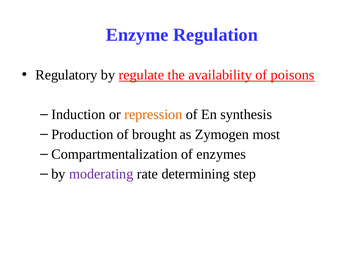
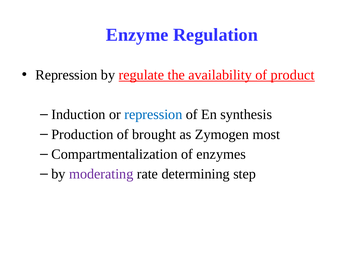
Regulatory: Regulatory -> Repression (66, 75)
poisons: poisons -> product (293, 75)
repression colour: orange -> blue (153, 115)
